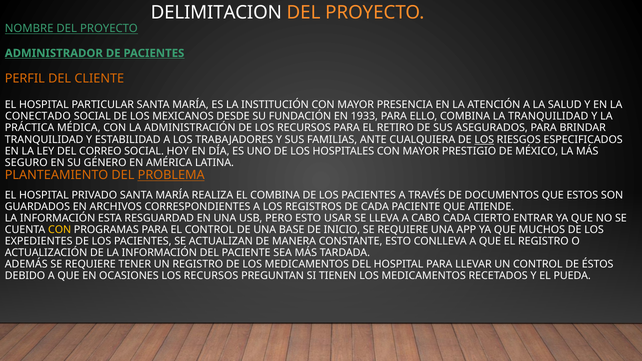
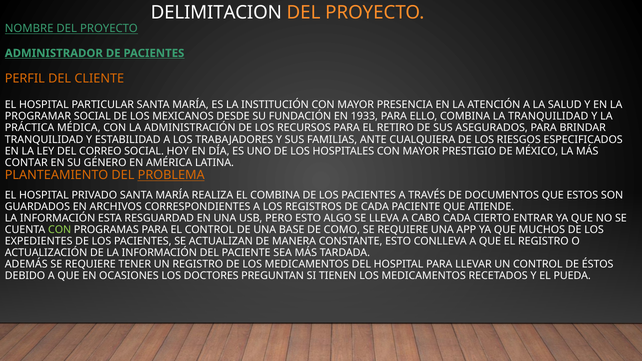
CONECTADO: CONECTADO -> PROGRAMAR (38, 116)
LOS underline: present -> none (484, 140)
SEGURO: SEGURO -> CONTAR (26, 163)
USAR: USAR -> ALGO (338, 218)
CON colour: yellow -> light green (60, 230)
INICIO: INICIO -> COMO (342, 230)
OCASIONES LOS RECURSOS: RECURSOS -> DOCTORES (211, 276)
